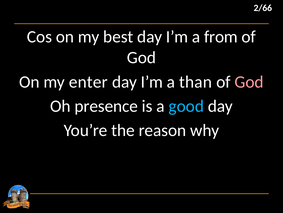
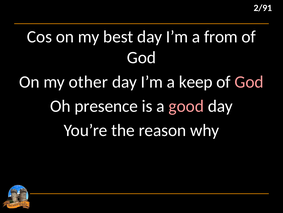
2/66: 2/66 -> 2/91 (263, 8)
enter: enter -> other (88, 82)
than: than -> keep (196, 82)
good colour: light blue -> pink (186, 106)
